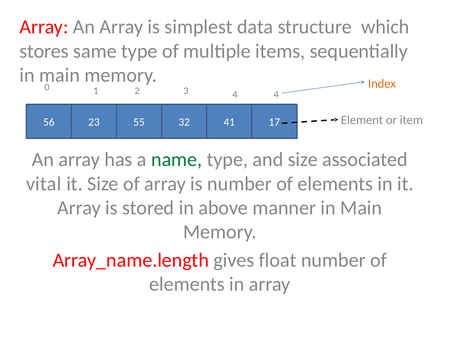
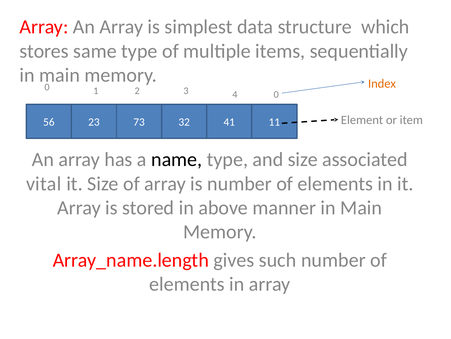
4 4: 4 -> 0 (276, 94)
55: 55 -> 73 (139, 122)
17: 17 -> 11 (274, 122)
name colour: green -> black (177, 159)
float: float -> such (278, 260)
